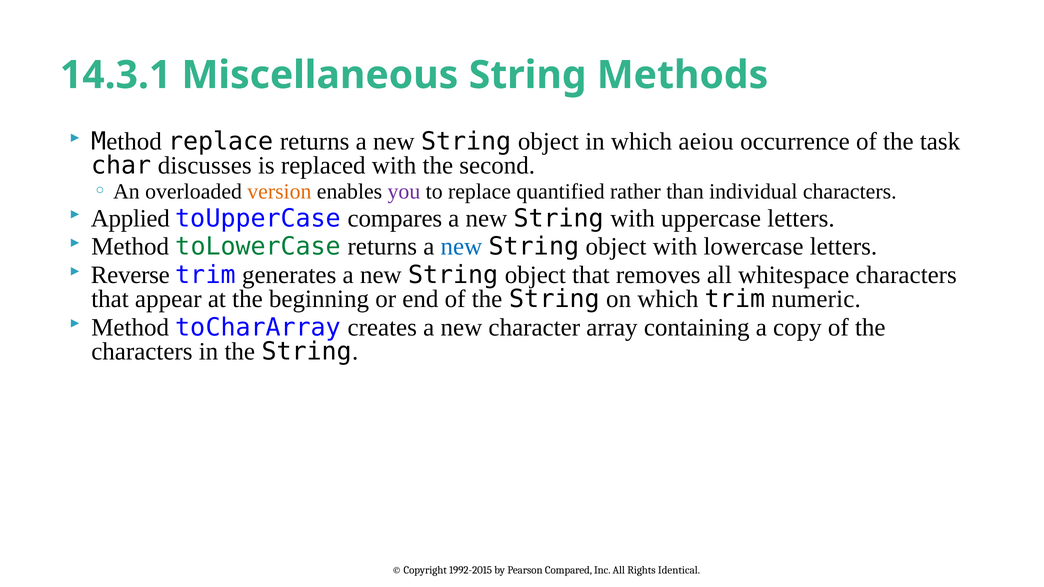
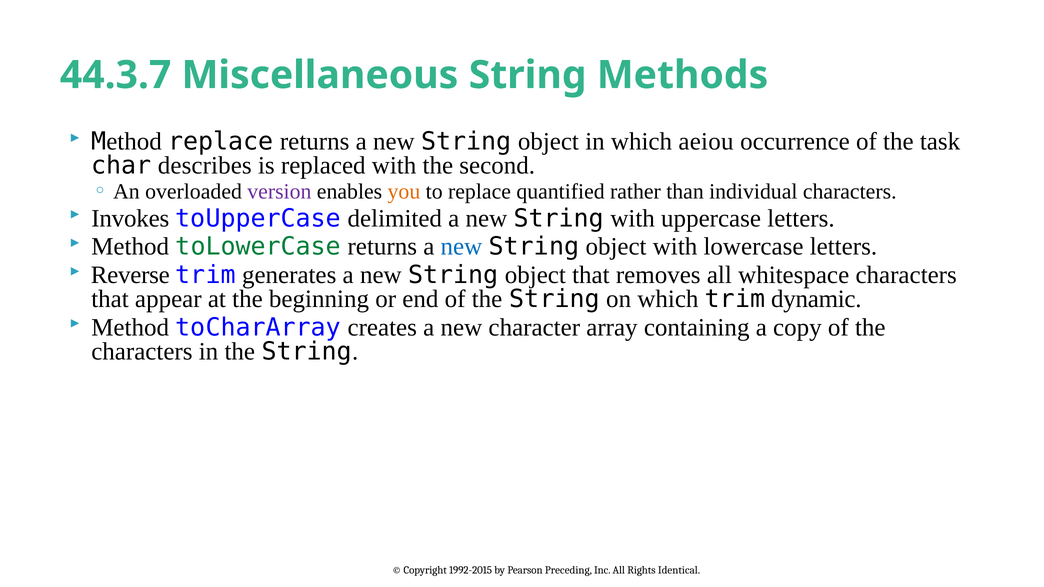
14.3.1: 14.3.1 -> 44.3.7 (116, 75)
discusses: discusses -> describes (205, 166)
version colour: orange -> purple (279, 192)
you colour: purple -> orange (404, 192)
Applied: Applied -> Invokes (130, 218)
compares: compares -> delimited (395, 218)
numeric: numeric -> dynamic (816, 299)
Compared: Compared -> Preceding (568, 570)
